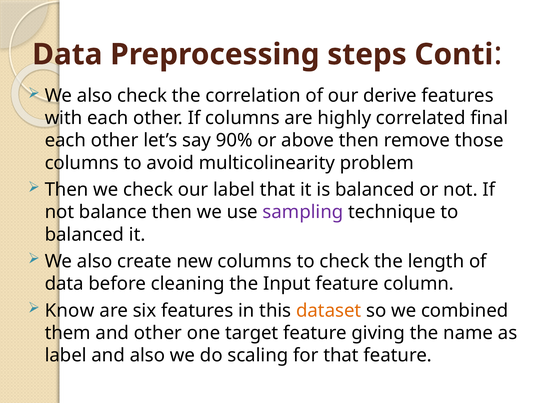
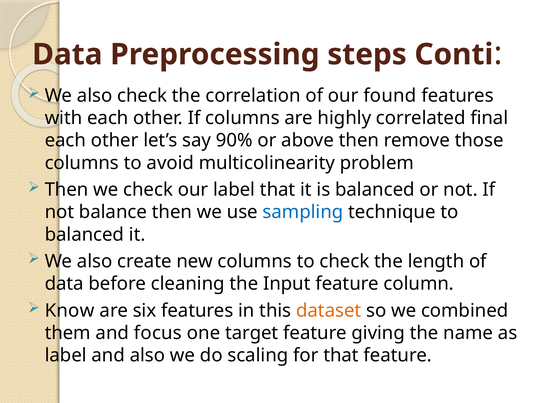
derive: derive -> found (390, 96)
sampling colour: purple -> blue (303, 212)
and other: other -> focus (158, 333)
